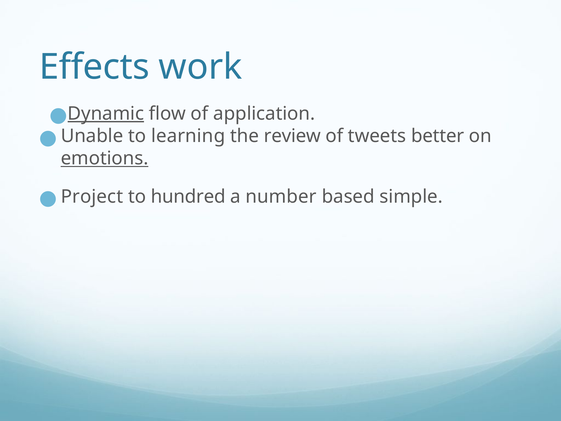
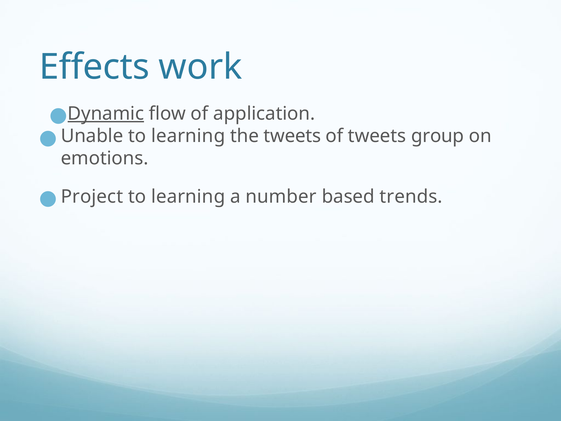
the review: review -> tweets (292, 136)
better: better -> group (438, 136)
emotions underline: present -> none (105, 158)
hundred: hundred -> learning (188, 196)
simple: simple -> trends (411, 196)
